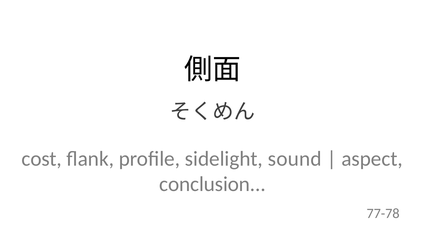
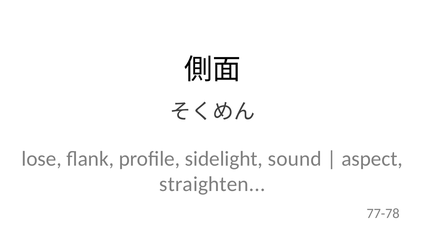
cost: cost -> lose (42, 159)
conclusion: conclusion -> straighten (212, 184)
